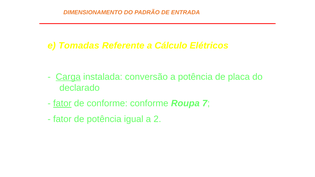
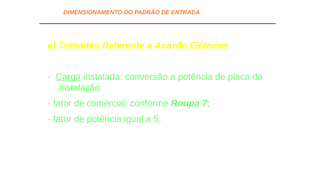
Cálculo: Cálculo -> Acordo (171, 46)
declarado: declarado -> instalação (80, 88)
fator underline: present -> none (62, 104)
de conforme: conforme -> comercial (107, 104)
2: 2 -> 5 (157, 119)
